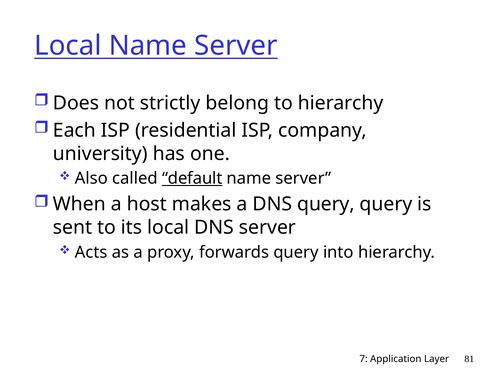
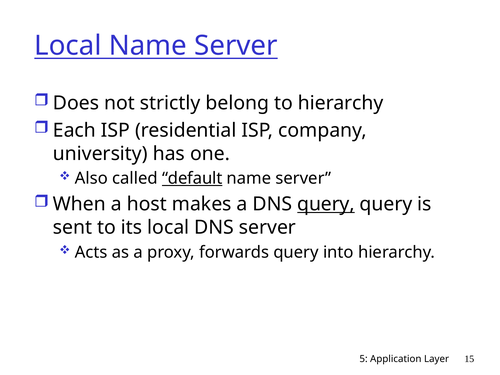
query underline: none -> present (326, 204)
7: 7 -> 5 (364, 359)
81: 81 -> 15 (469, 359)
